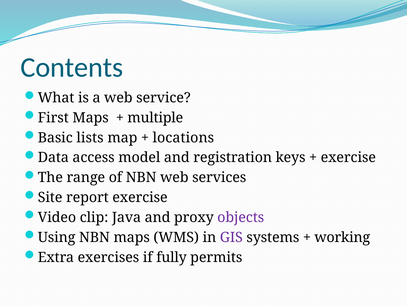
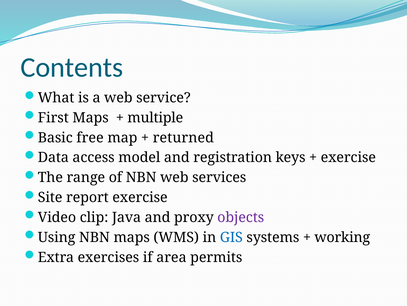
lists: lists -> free (90, 137)
locations: locations -> returned (183, 137)
GIS colour: purple -> blue (231, 237)
fully: fully -> area (171, 257)
